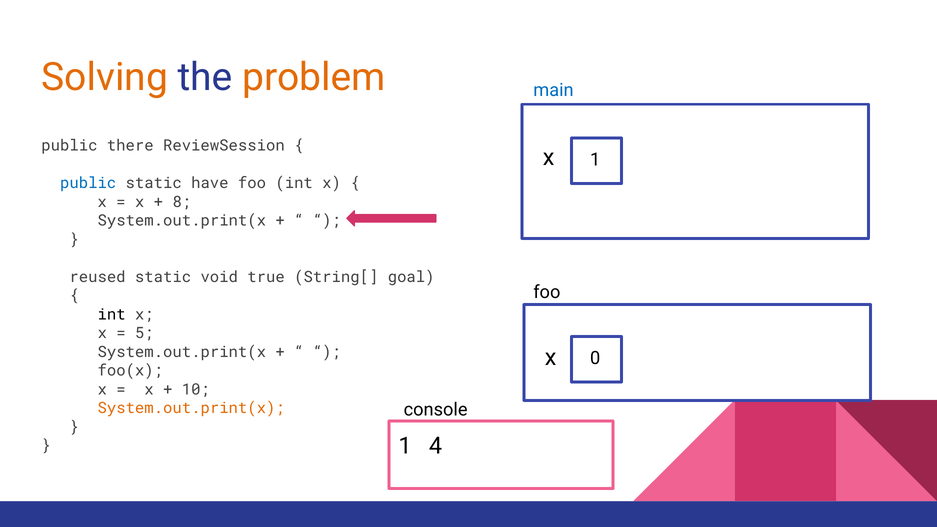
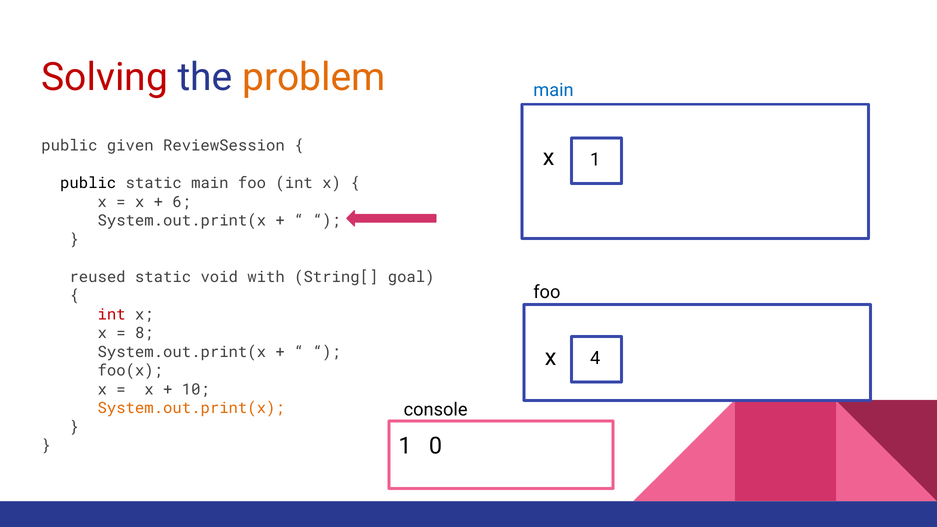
Solving colour: orange -> red (105, 78)
there: there -> given (130, 146)
public colour: blue -> black (88, 183)
static have: have -> main (210, 183)
8: 8 -> 6 (182, 202)
true: true -> with (266, 277)
int colour: black -> red (112, 315)
5: 5 -> 8 (144, 333)
0: 0 -> 4 (595, 358)
4: 4 -> 0 (436, 446)
